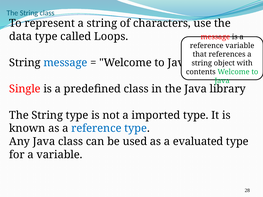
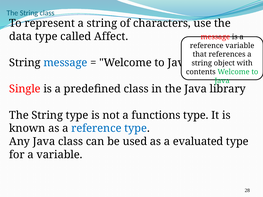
Loops: Loops -> Affect (111, 36)
imported: imported -> functions (156, 115)
